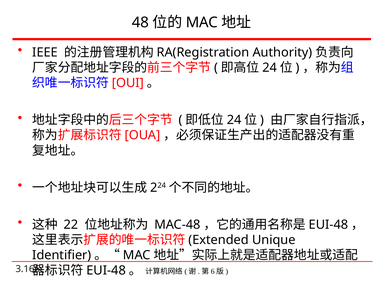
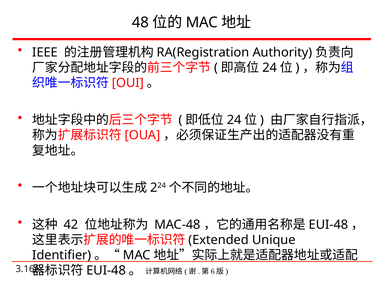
22: 22 -> 42 (71, 225)
